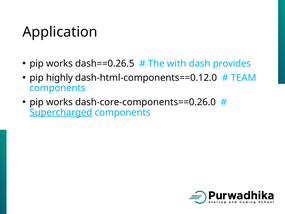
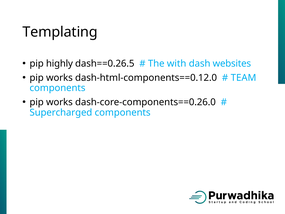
Application: Application -> Templating (60, 32)
works: works -> highly (59, 63)
provides: provides -> websites (232, 63)
highly: highly -> works (59, 78)
Supercharged underline: present -> none (61, 112)
